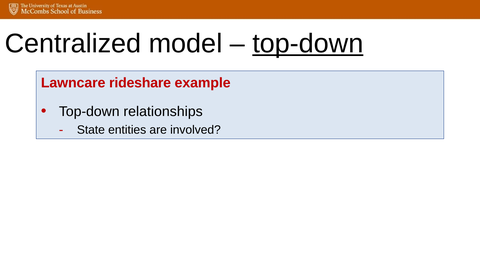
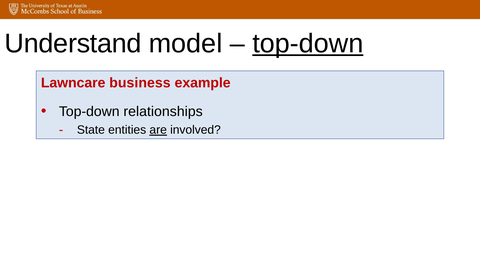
Centralized: Centralized -> Understand (73, 44)
rideshare: rideshare -> business (140, 83)
are underline: none -> present (158, 130)
